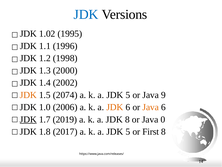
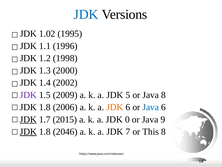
JDK colour: orange -> purple (28, 95)
2074: 2074 -> 2009 (65, 95)
Java 9: 9 -> 8 (163, 95)
1.0: 1.0 -> 1.8 (45, 107)
Java colour: orange -> blue (151, 107)
2019: 2019 -> 2015 (65, 119)
JDK 8: 8 -> 0 (127, 119)
0: 0 -> 9 (163, 119)
JDK underline: none -> present (28, 131)
2017: 2017 -> 2046 (65, 131)
5: 5 -> 7 (128, 131)
First: First -> This (151, 131)
